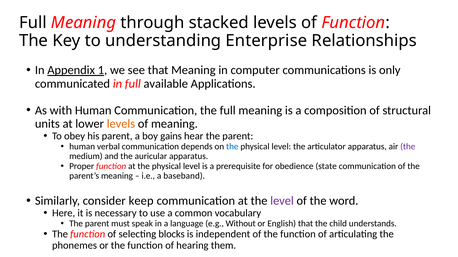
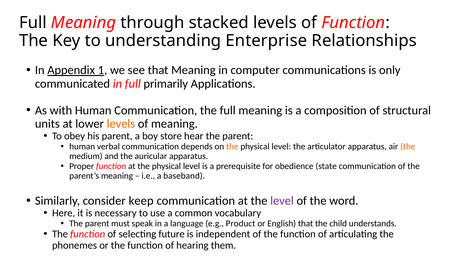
available: available -> primarily (166, 84)
gains: gains -> store (171, 136)
the colour: blue -> orange (232, 147)
the colour: purple -> orange (408, 147)
Without: Without -> Product (241, 224)
blocks: blocks -> future (172, 235)
